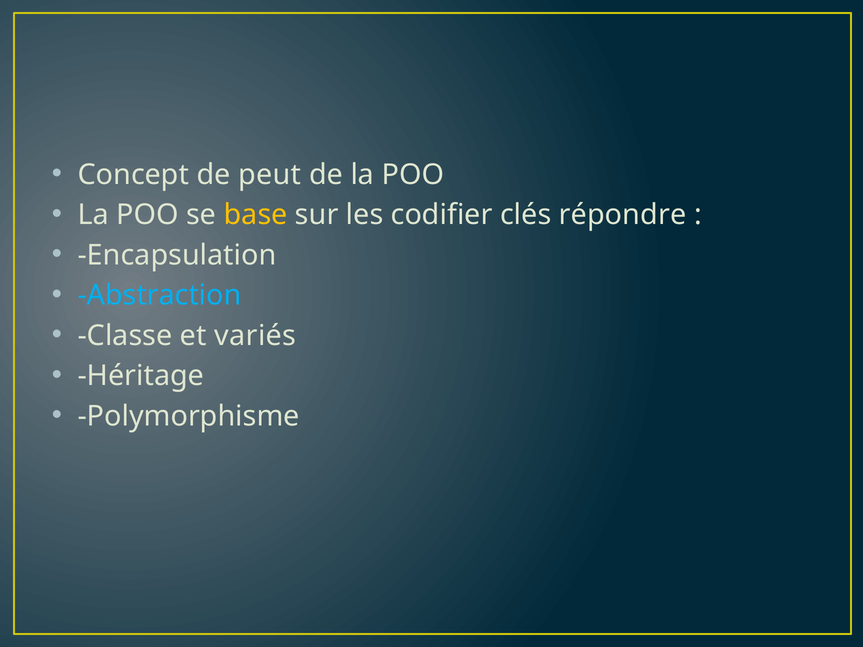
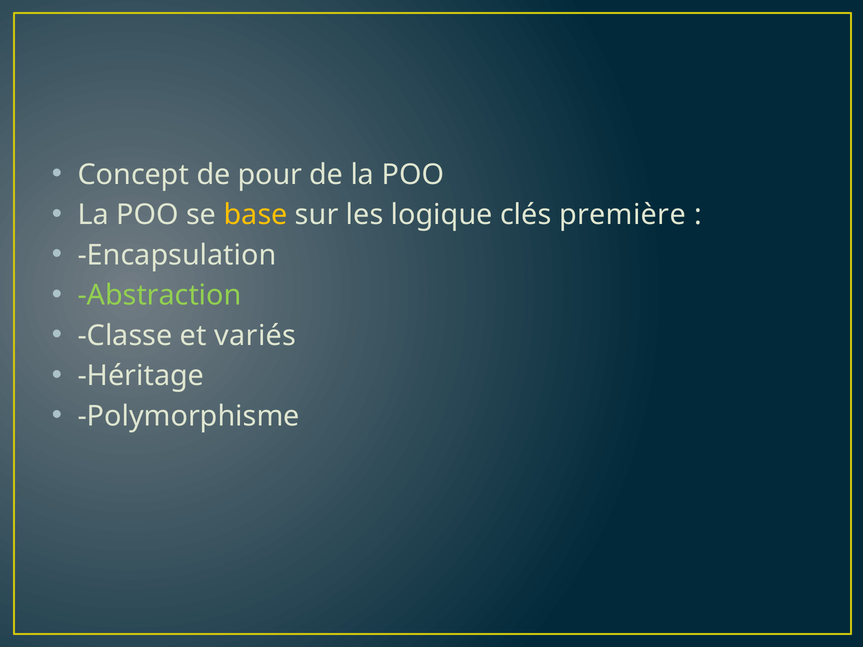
peut: peut -> pour (270, 175)
codifier: codifier -> logique (442, 215)
répondre: répondre -> première (623, 215)
Abstraction colour: light blue -> light green (159, 295)
